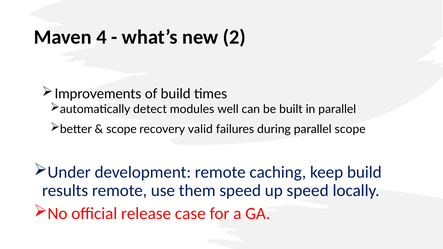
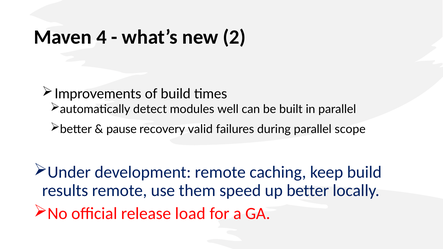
scope: scope -> pause (121, 129)
up speed: speed -> better (308, 191)
case: case -> load (190, 214)
